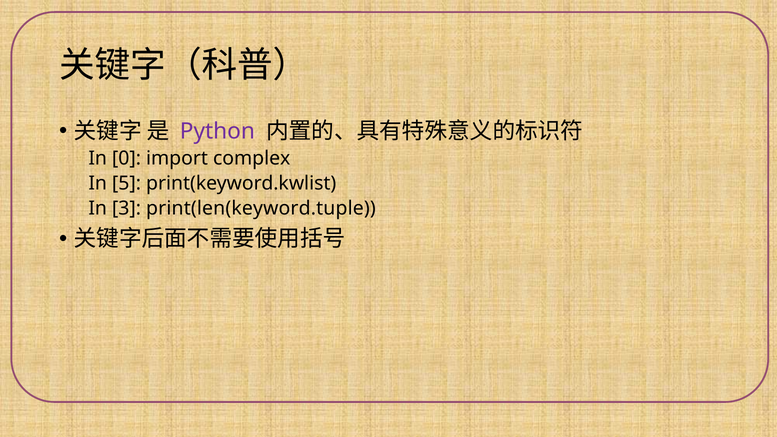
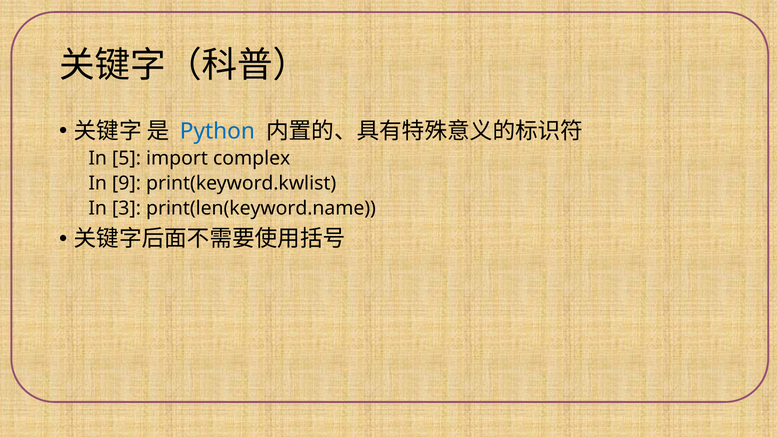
Python colour: purple -> blue (217, 131)
0: 0 -> 5 (127, 158)
5: 5 -> 9 (127, 183)
print(len(keyword.tuple: print(len(keyword.tuple -> print(len(keyword.name (261, 208)
